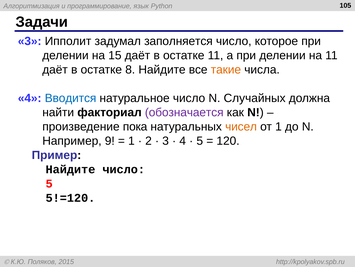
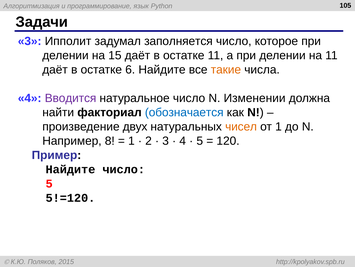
8: 8 -> 6 (130, 69)
Вводится colour: blue -> purple (71, 98)
Случайных: Случайных -> Изменении (255, 98)
обозначается colour: purple -> blue (184, 112)
пока: пока -> двух (135, 126)
9: 9 -> 8 (110, 140)
